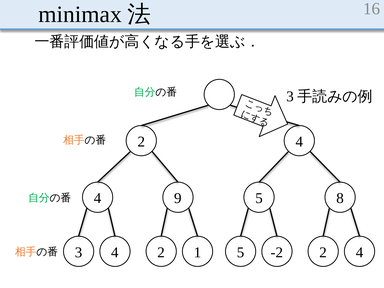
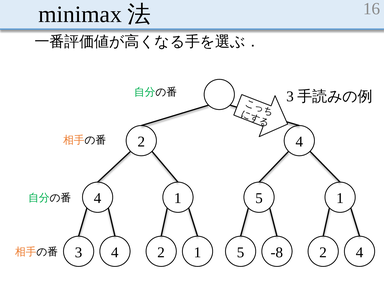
4 9: 9 -> 1 (178, 198)
8: 8 -> 1 (340, 198)
-2: -2 -> -8 (277, 252)
